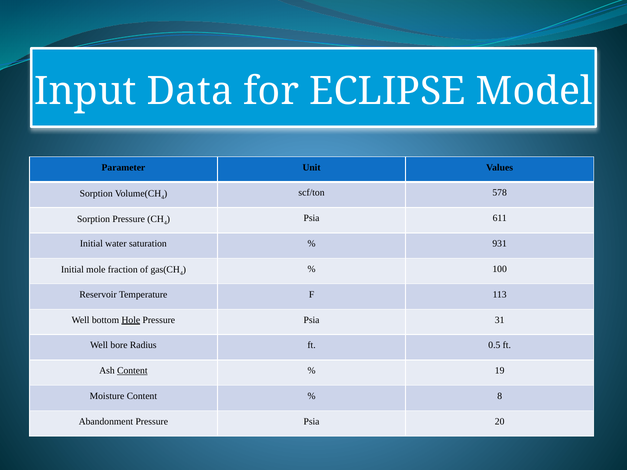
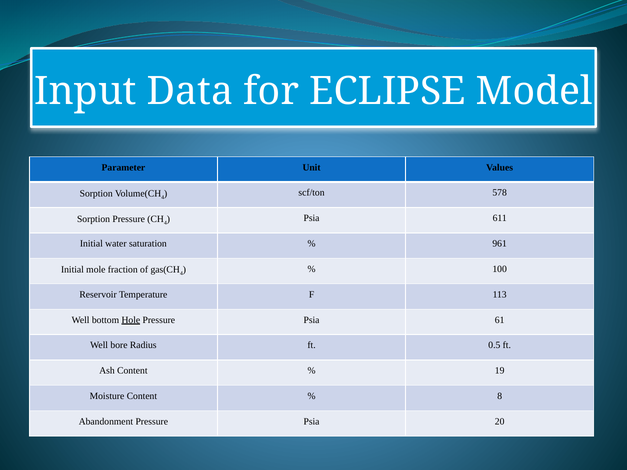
931: 931 -> 961 (500, 244)
31: 31 -> 61 (500, 320)
Content underline: present -> none (132, 371)
